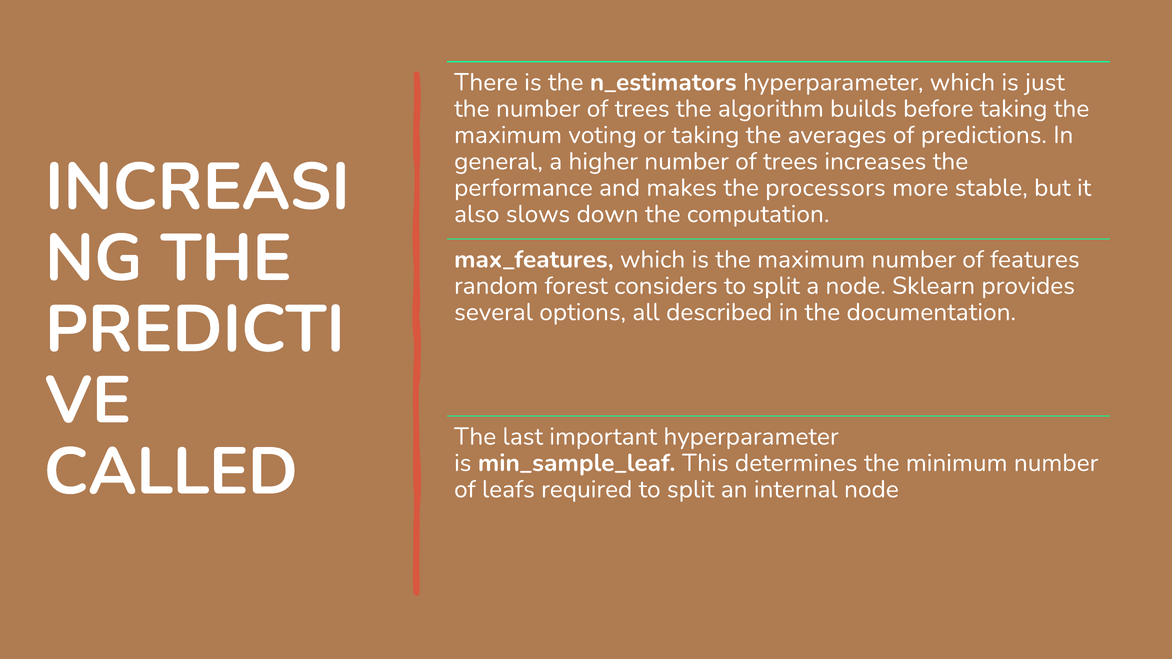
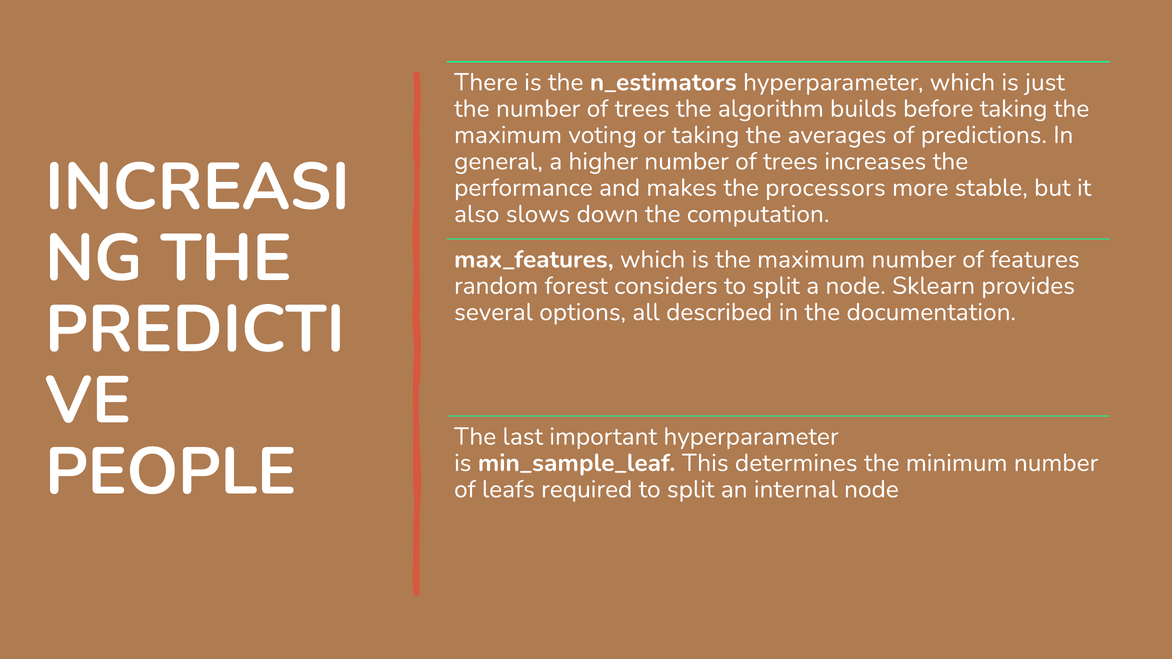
CALLED: CALLED -> PEOPLE (171, 472)
